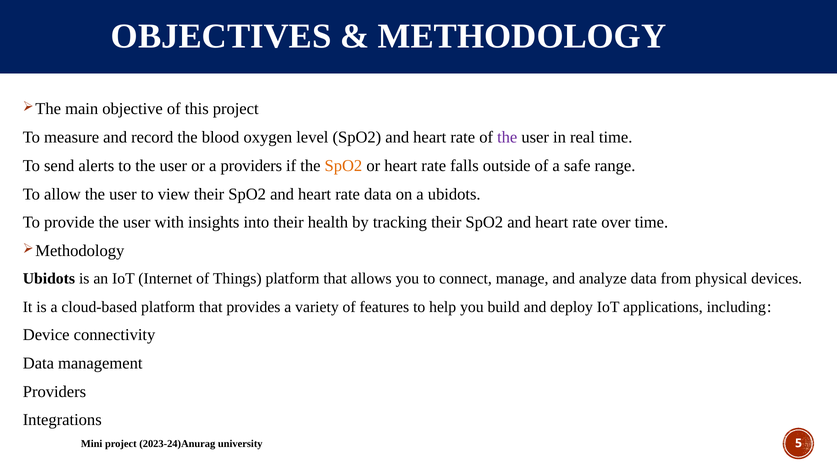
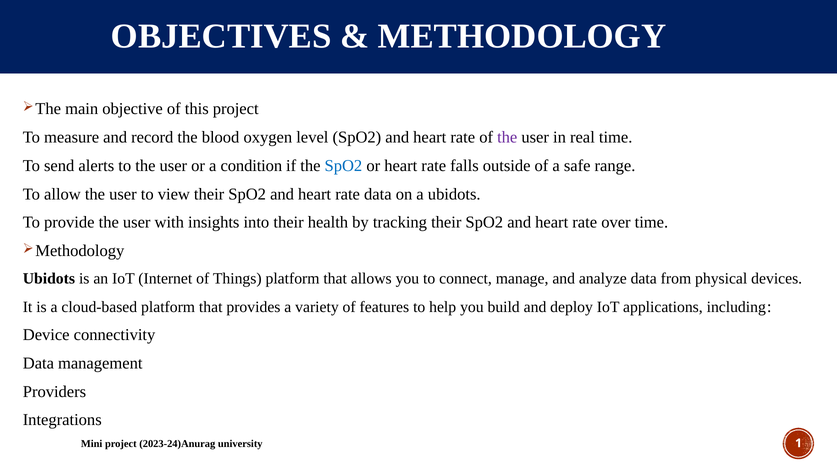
a providers: providers -> condition (251, 166)
SpO2 colour: orange -> blue (343, 166)
5: 5 -> 1 (799, 443)
